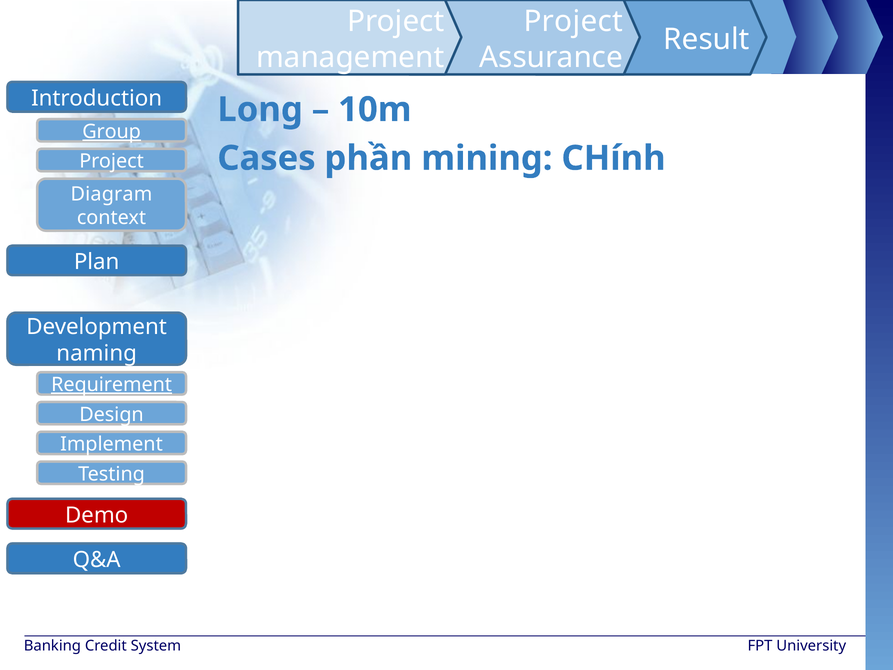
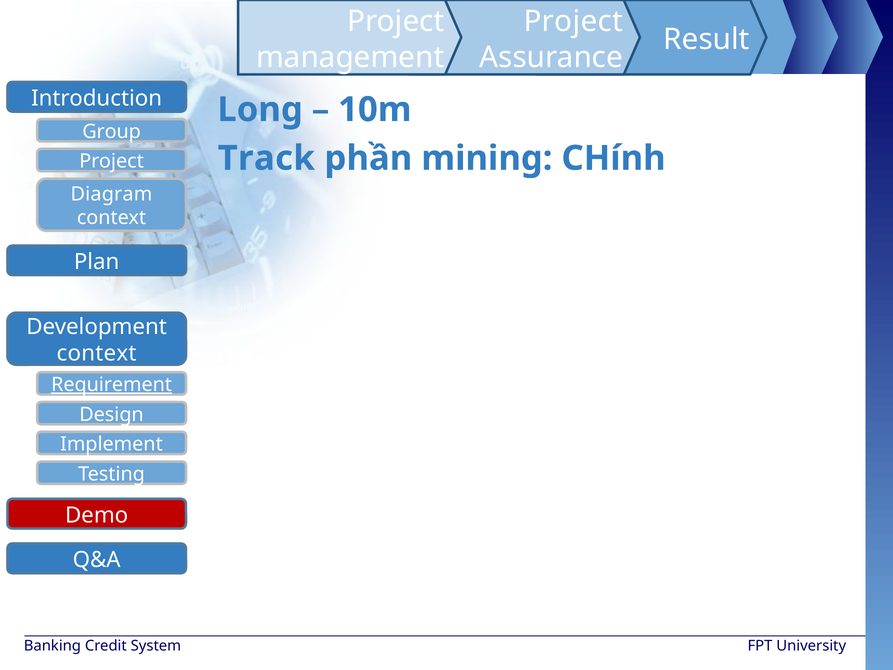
Group underline: present -> none (112, 132)
Cases: Cases -> Track (266, 158)
naming: naming -> context (97, 353)
